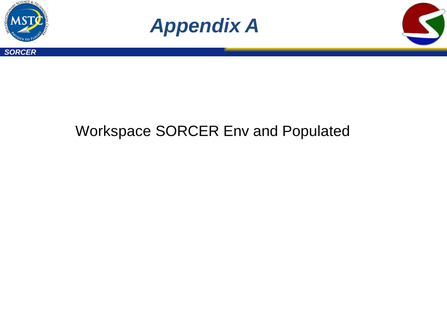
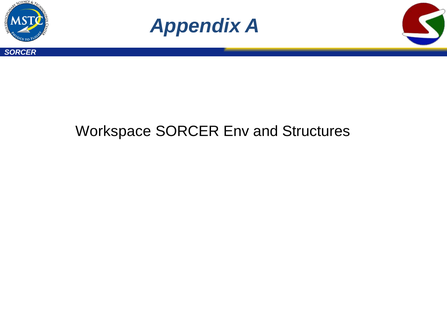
Populated: Populated -> Structures (316, 131)
